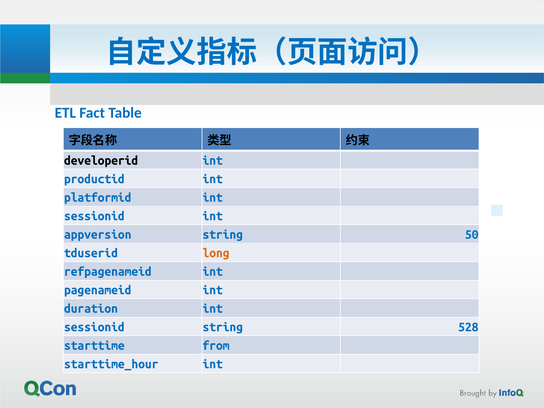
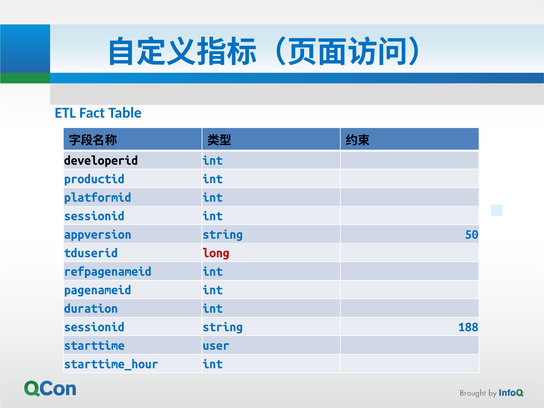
long colour: orange -> red (216, 253)
528: 528 -> 188 (468, 327)
from: from -> user (216, 346)
